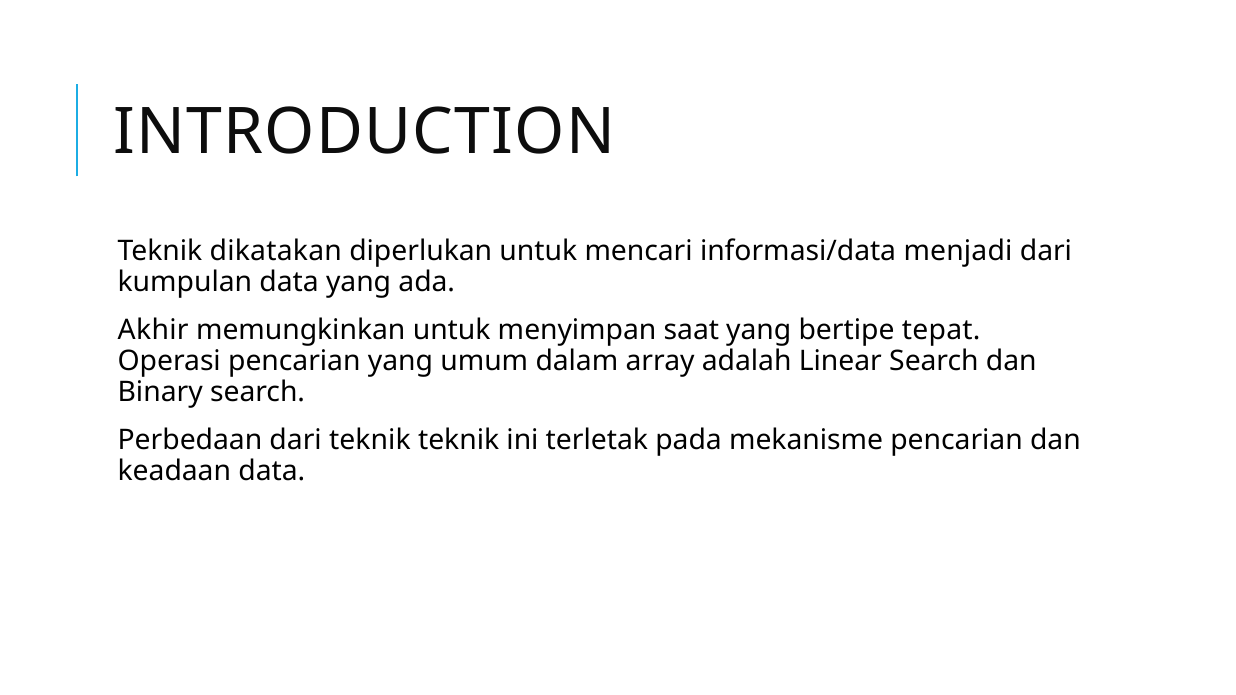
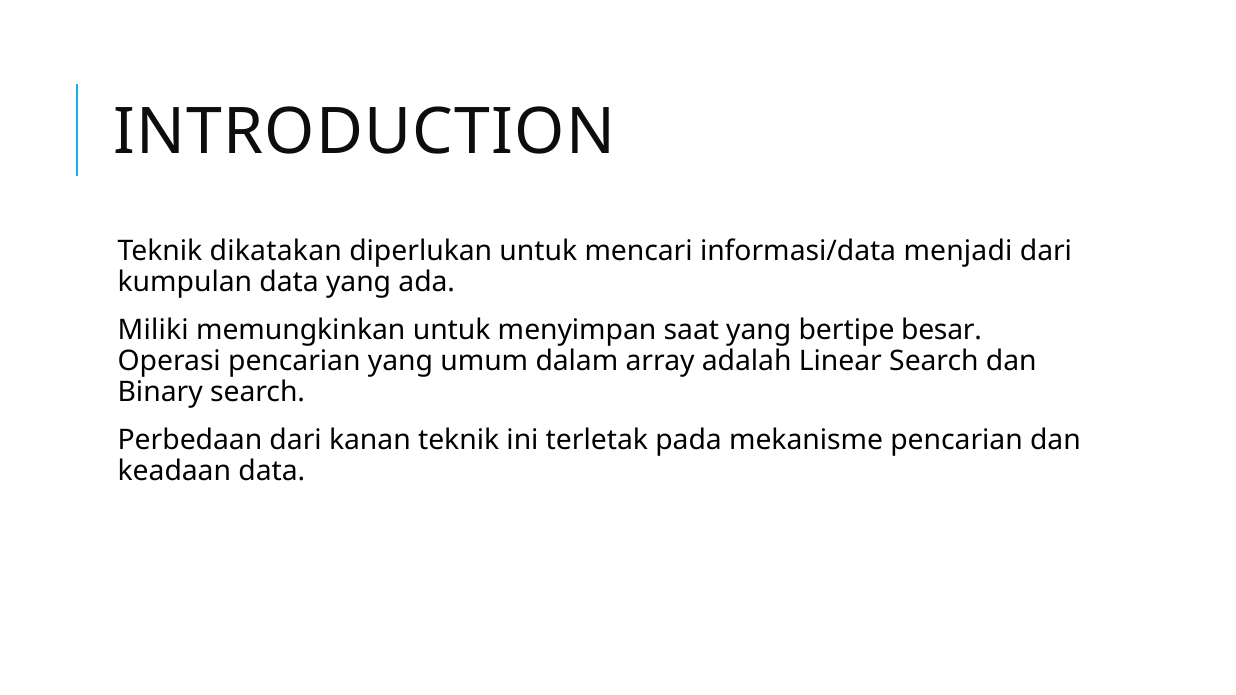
Akhir: Akhir -> Miliki (153, 331)
tepat: tepat -> besar (942, 331)
dari teknik: teknik -> kanan (370, 440)
